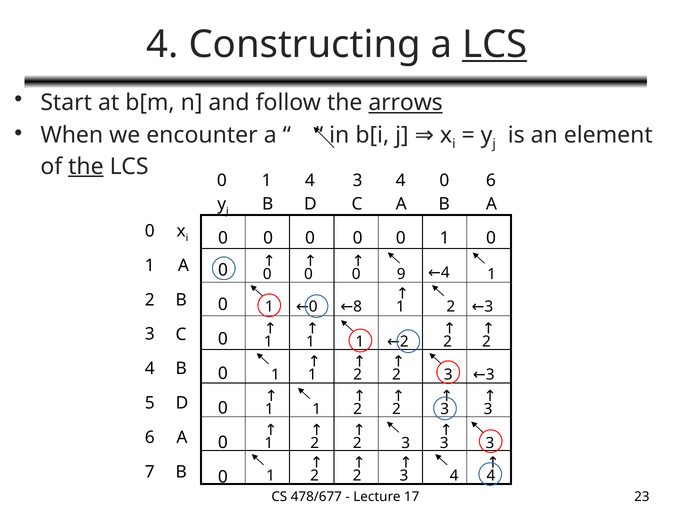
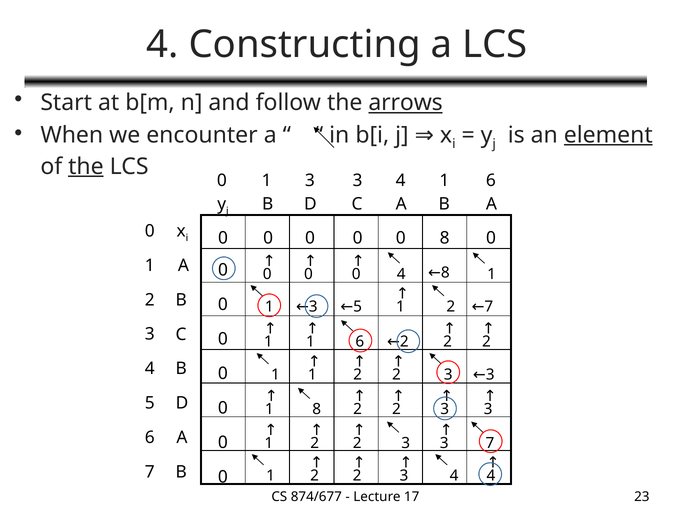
LCS underline: present -> none (495, 44)
element underline: none -> present (608, 135)
1 4: 4 -> 3 (310, 180)
4 0: 0 -> 1 (444, 180)
0 0 1: 1 -> 8 (445, 238)
0 9: 9 -> 4 (401, 274)
4: 4 -> 8 (445, 273)
0: 0 -> 3 (313, 306)
8: 8 -> 5 (358, 306)
3: 3 -> 7 (489, 306)
1: 1 -> 6 (360, 341)
1: 1 -> 8 (317, 409)
3 3: 3 -> 7 (490, 442)
478/677: 478/677 -> 874/677 (316, 496)
